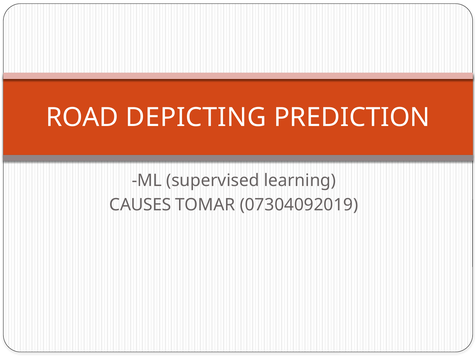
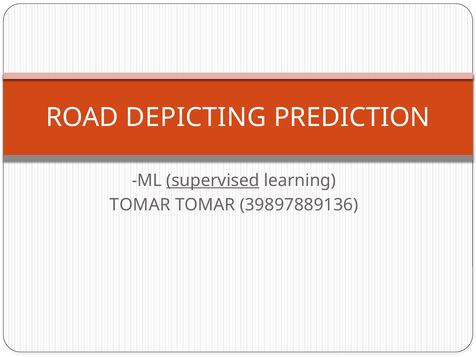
supervised underline: none -> present (213, 180)
CAUSES: CAUSES -> TOMAR (140, 205)
07304092019: 07304092019 -> 39897889136 (299, 205)
